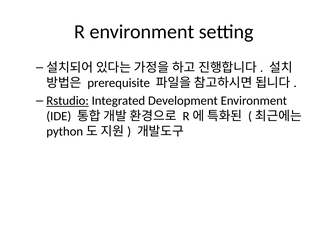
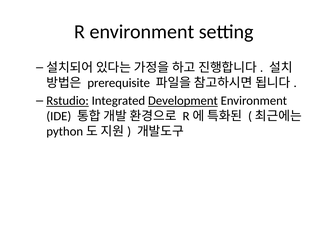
Development underline: none -> present (183, 101)
